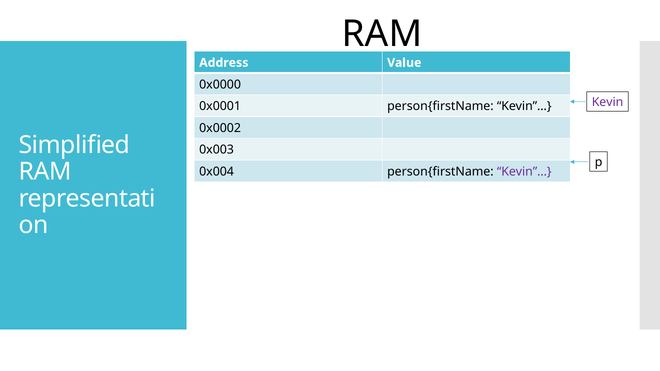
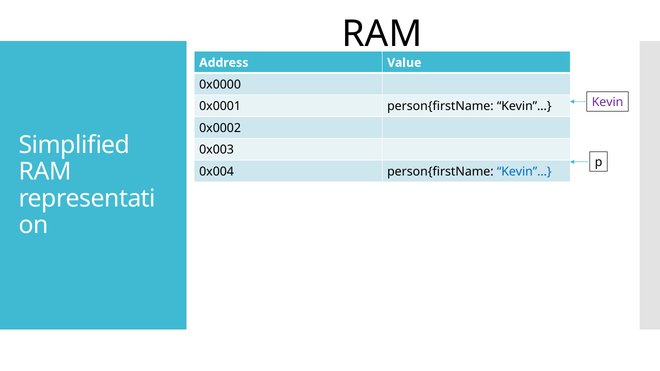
Kevin”… colour: purple -> blue (524, 172)
